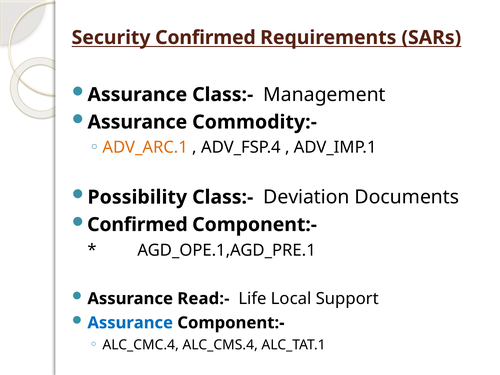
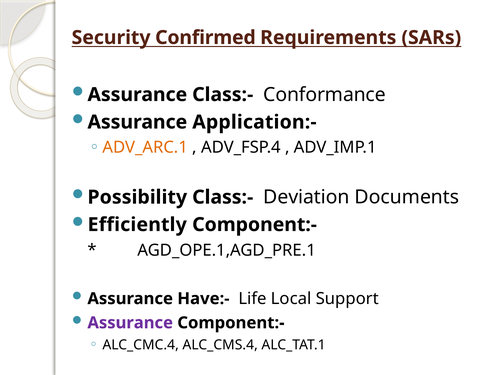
Management: Management -> Conformance (325, 95)
Commodity:-: Commodity:- -> Application:- (254, 122)
Confirmed: Confirmed -> Efficiently (137, 225)
Read:-: Read:- -> Have:- (203, 299)
Assurance colour: blue -> purple (130, 323)
